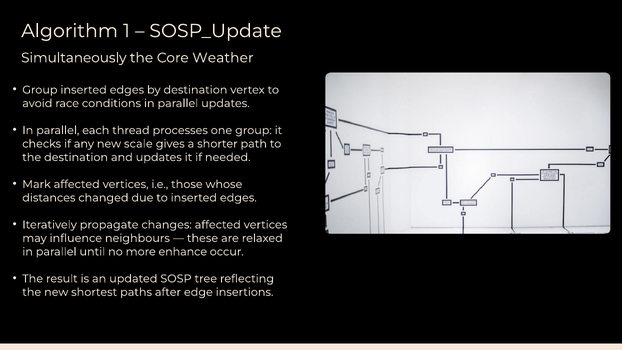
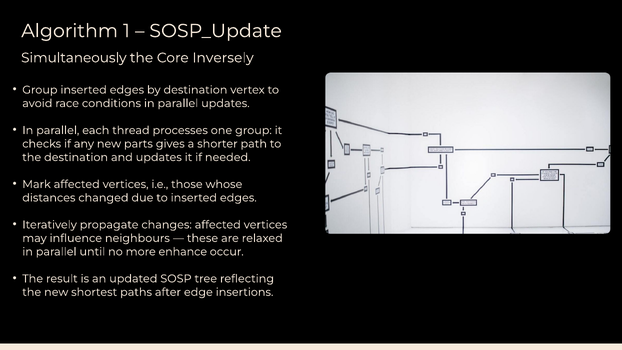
Weather: Weather -> Inversely (223, 58)
scale: scale -> parts (138, 144)
